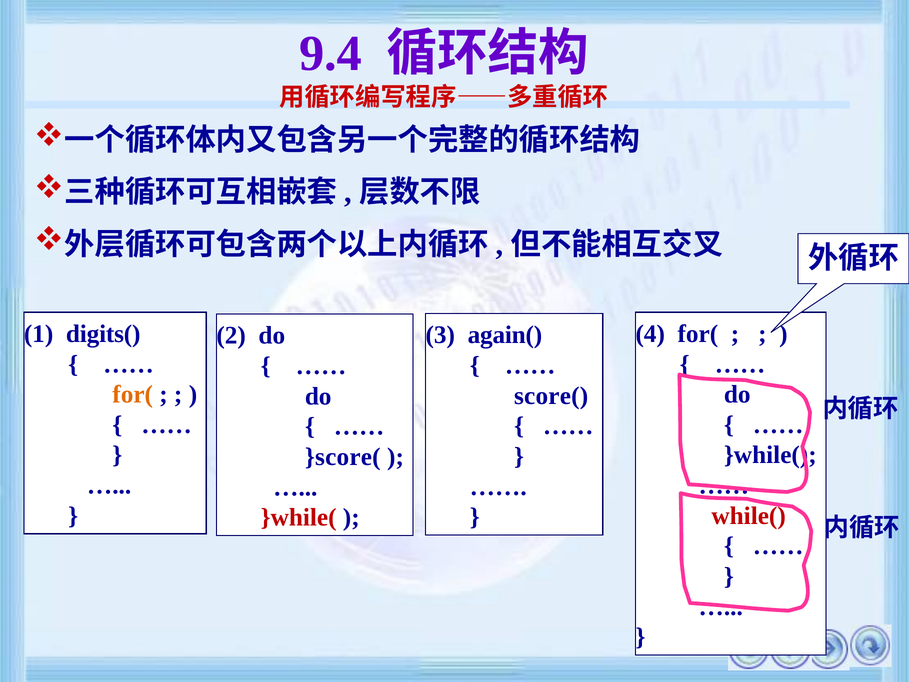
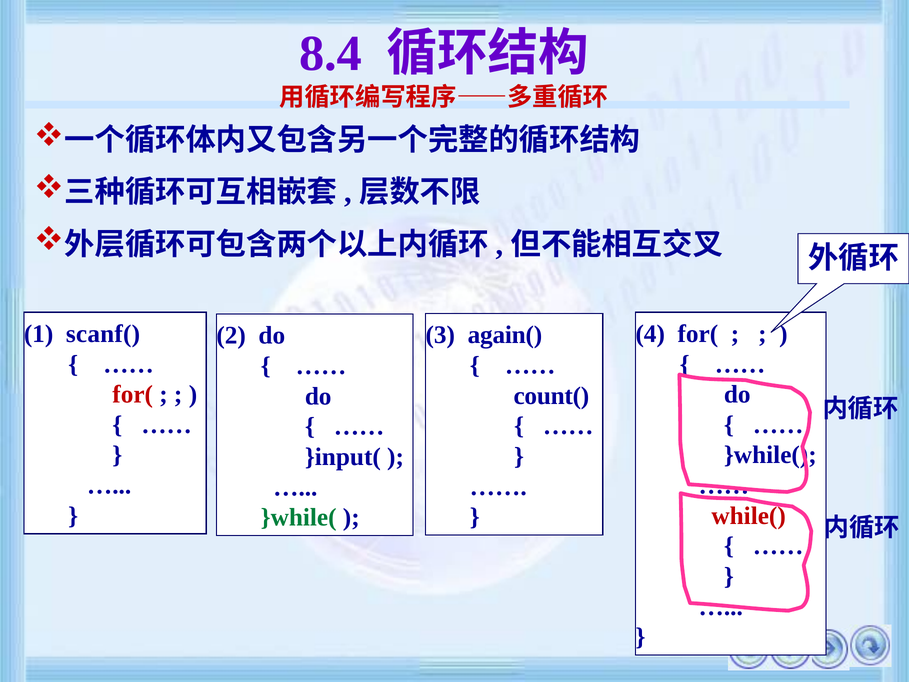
9.4: 9.4 -> 8.4 (331, 54)
digits(: digits( -> scanf( (103, 334)
for( colour: orange -> red (133, 394)
score(: score( -> count( (551, 396)
}score(: }score( -> }input( (343, 457)
}while( colour: red -> green (299, 517)
